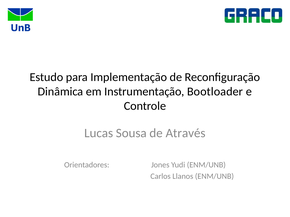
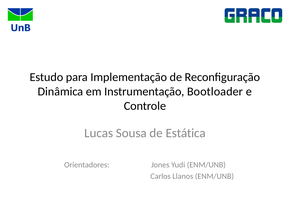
Através: Através -> Estática (186, 133)
